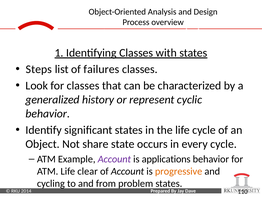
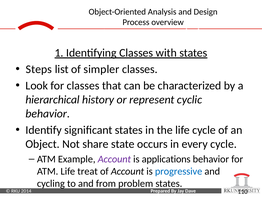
failures: failures -> simpler (101, 69)
generalized: generalized -> hierarchical (53, 99)
clear: clear -> treat (88, 171)
progressive colour: orange -> blue (179, 171)
